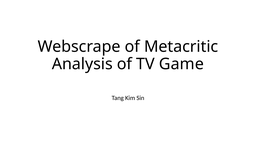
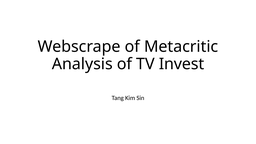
Game: Game -> Invest (182, 64)
